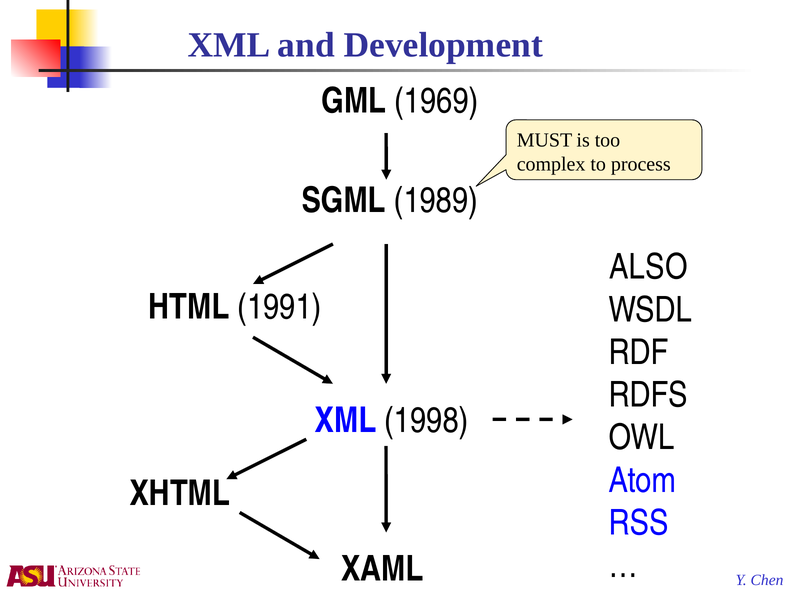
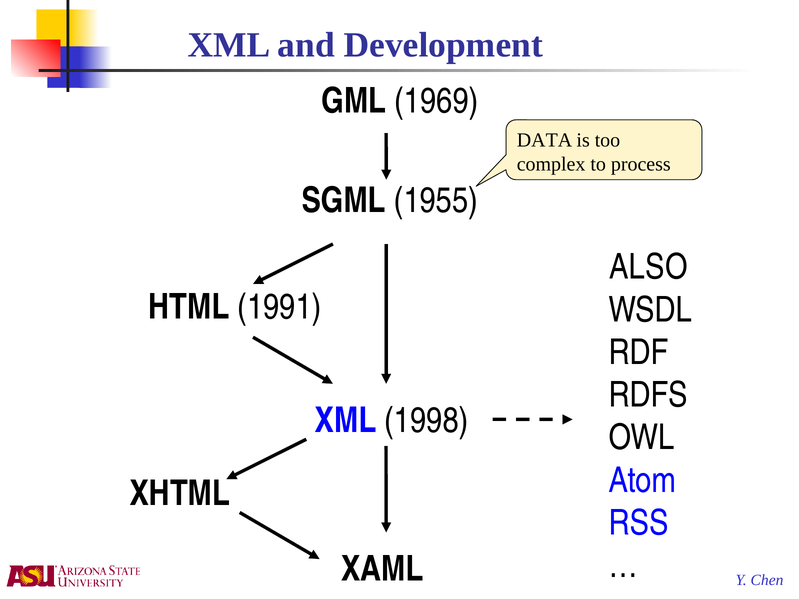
MUST: MUST -> DATA (545, 140)
1989: 1989 -> 1955 (436, 201)
